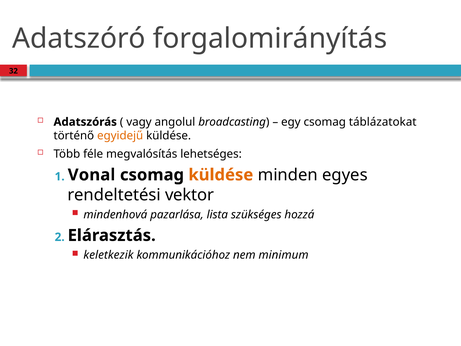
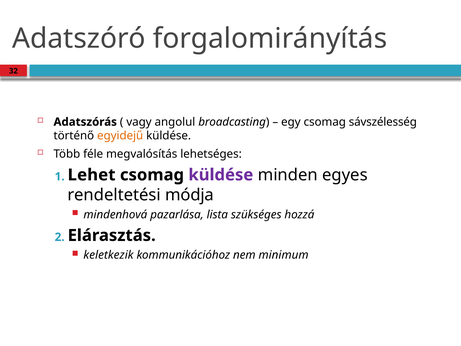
táblázatokat: táblázatokat -> sávszélesség (383, 122)
Vonal: Vonal -> Lehet (92, 175)
küldése colour: orange -> purple (221, 175)
vektor: vektor -> módja (189, 195)
